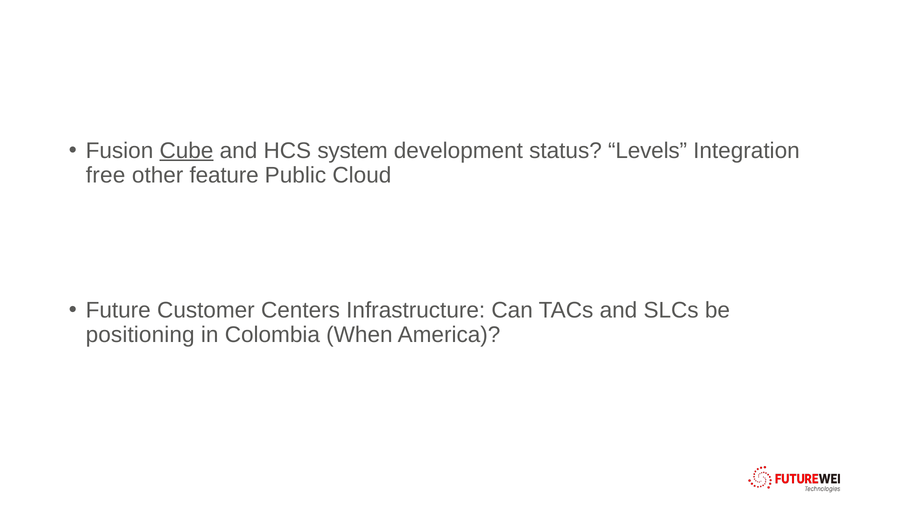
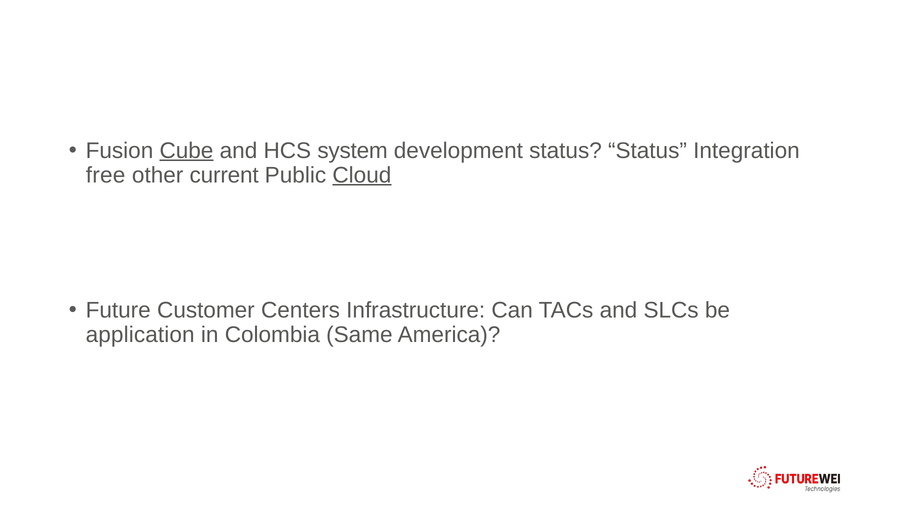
status Levels: Levels -> Status (647, 150)
feature: feature -> current (224, 175)
Cloud underline: none -> present (362, 175)
positioning: positioning -> application (140, 334)
When: When -> Same (359, 334)
